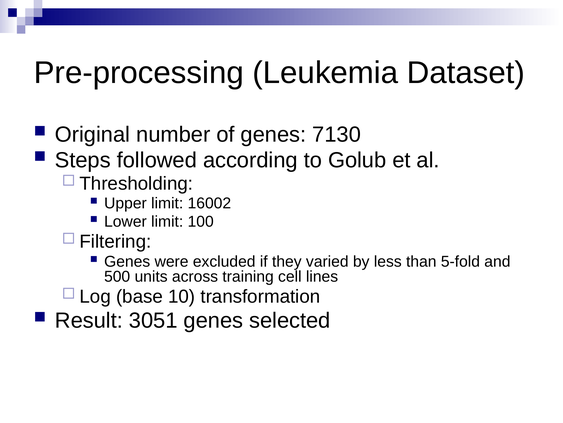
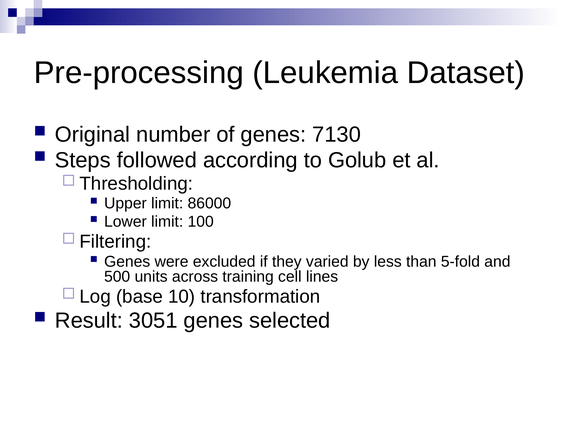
16002: 16002 -> 86000 (209, 203)
